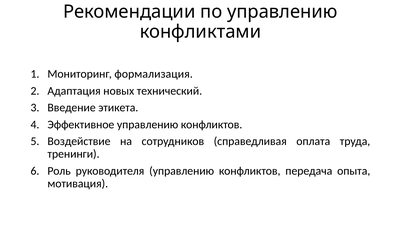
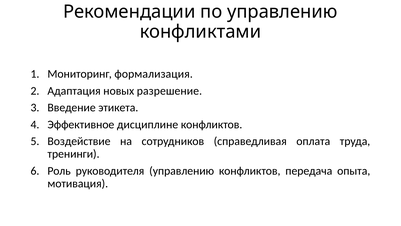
технический: технический -> разрешение (169, 91)
Эффективное управлению: управлению -> дисциплине (148, 124)
